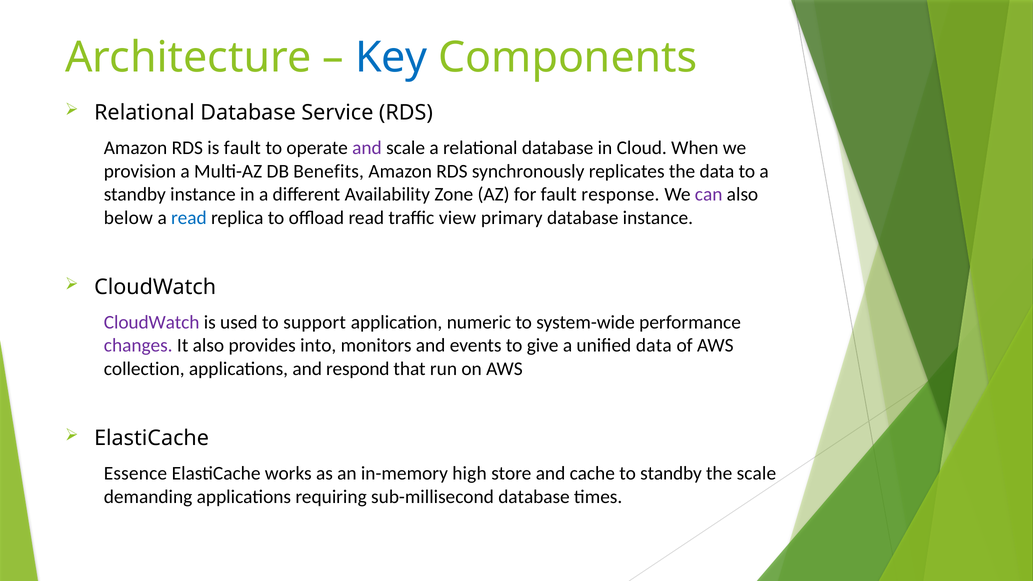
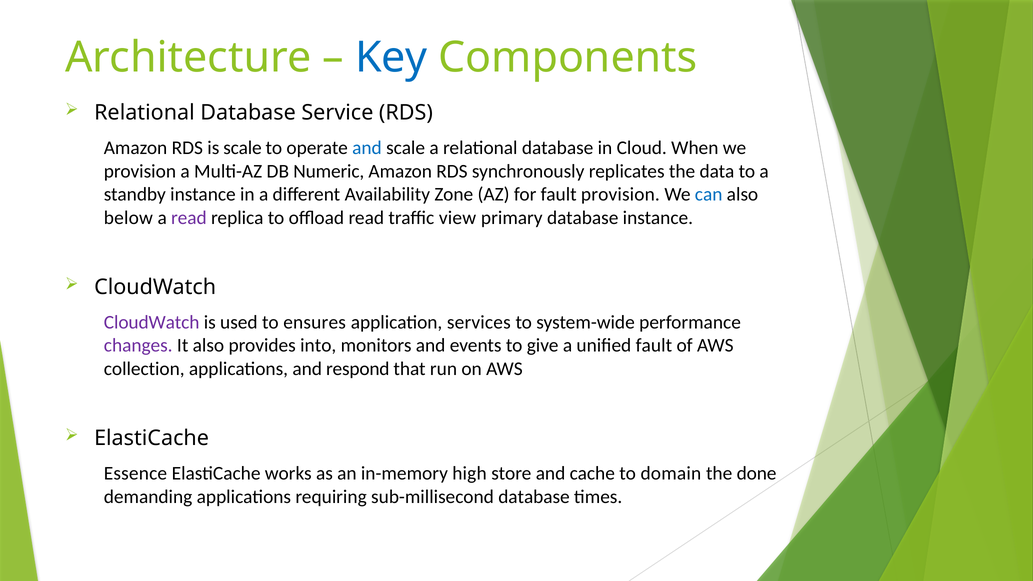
is fault: fault -> scale (243, 148)
and colour: purple -> blue (367, 148)
Benefits: Benefits -> Numeric (329, 171)
fault response: response -> provision (620, 194)
can colour: purple -> blue (709, 194)
read colour: blue -> purple (189, 218)
support: support -> ensures (315, 322)
numeric: numeric -> services (479, 322)
unified data: data -> fault (654, 346)
to standby: standby -> domain (671, 473)
the scale: scale -> done (757, 473)
